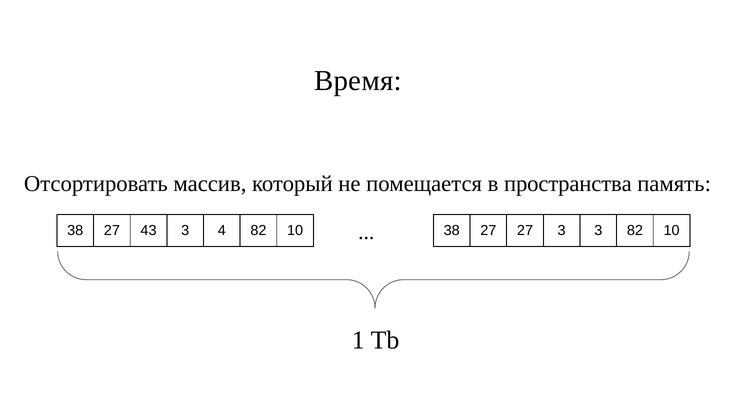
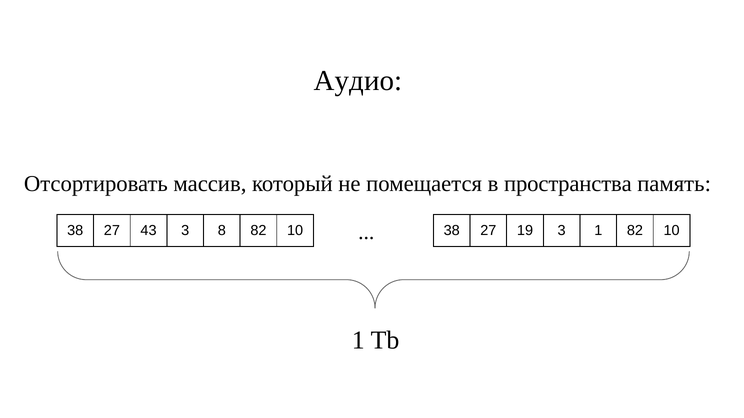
Время: Время -> Аудио (358, 81)
4: 4 -> 8 (222, 231)
27 27: 27 -> 19 (525, 231)
3 3: 3 -> 1 (598, 231)
